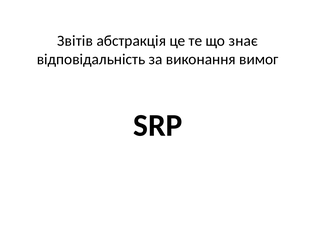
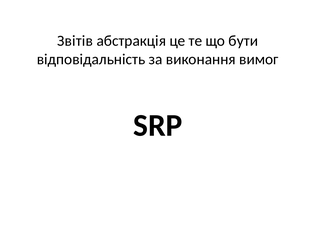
знає: знає -> бути (243, 41)
